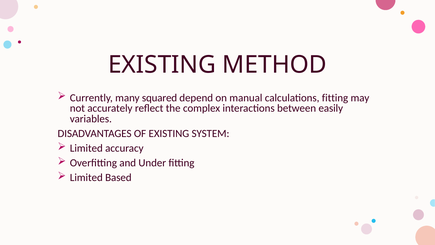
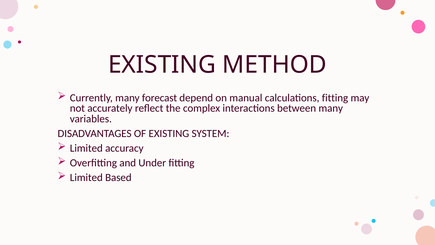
squared: squared -> forecast (160, 98)
between easily: easily -> many (331, 108)
